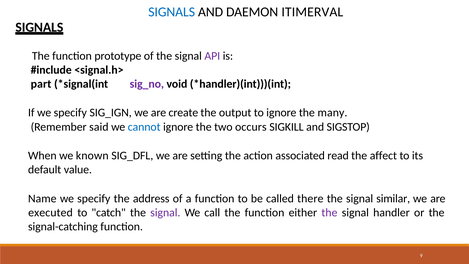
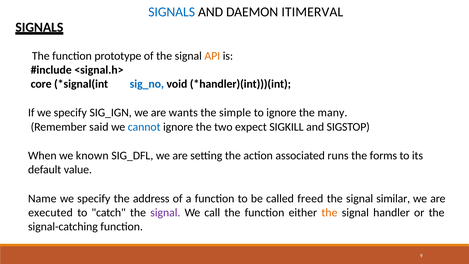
API colour: purple -> orange (212, 56)
part: part -> core (41, 84)
sig_no colour: purple -> blue (147, 84)
create: create -> wants (183, 113)
output: output -> simple (235, 113)
occurs: occurs -> expect (251, 127)
read: read -> runs (338, 156)
affect: affect -> forms (383, 156)
there: there -> freed (310, 198)
the colour: purple -> orange (329, 212)
